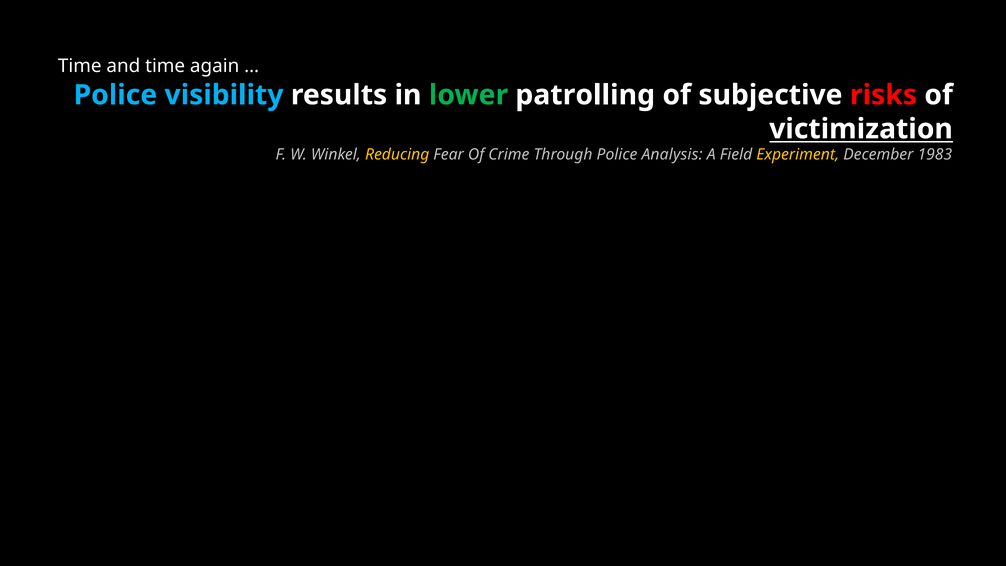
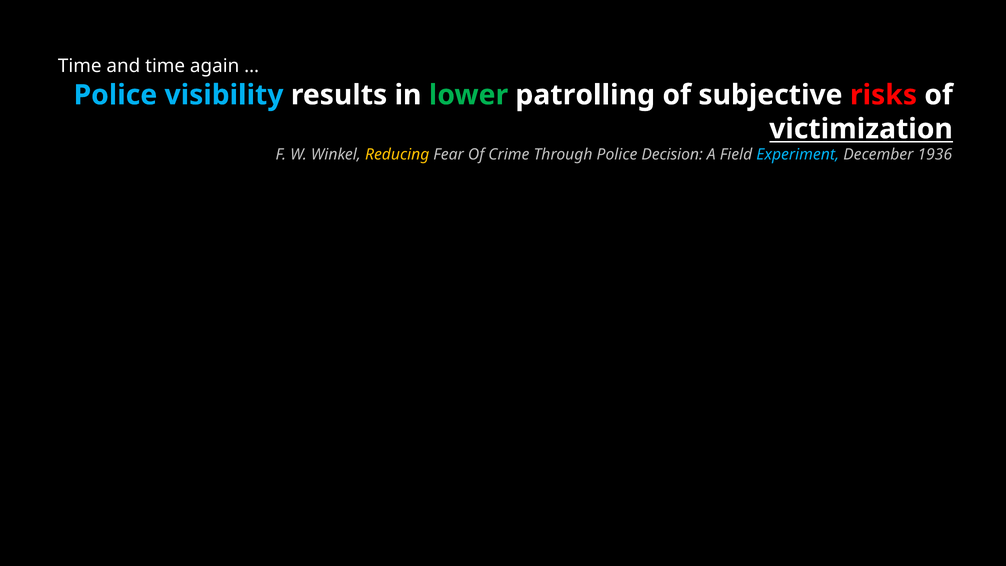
Analysis: Analysis -> Decision (672, 155)
Experiment colour: yellow -> light blue (798, 155)
1983: 1983 -> 1936 (935, 155)
